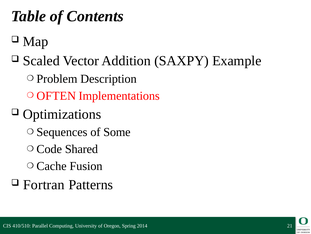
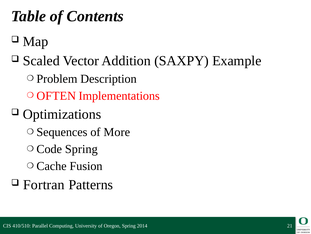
Some: Some -> More (117, 132)
Code Shared: Shared -> Spring (81, 149)
